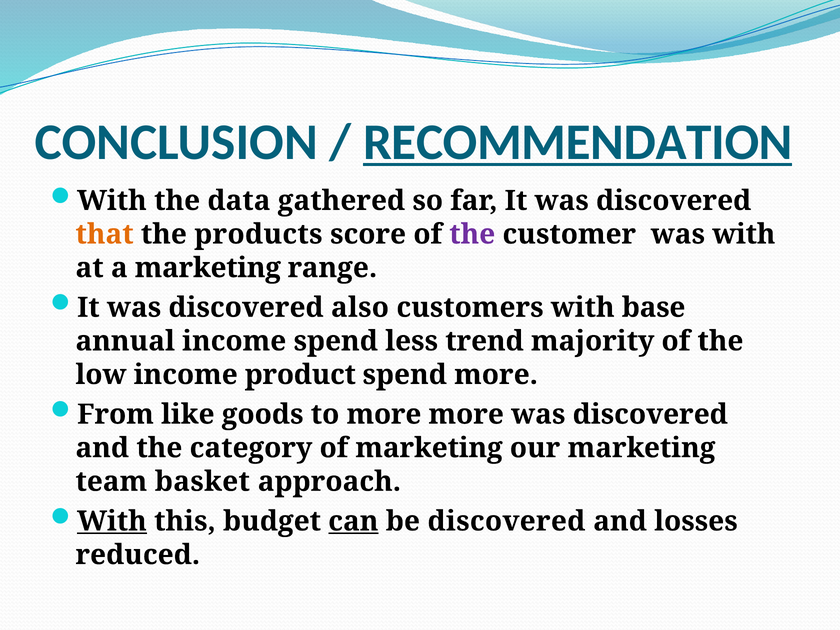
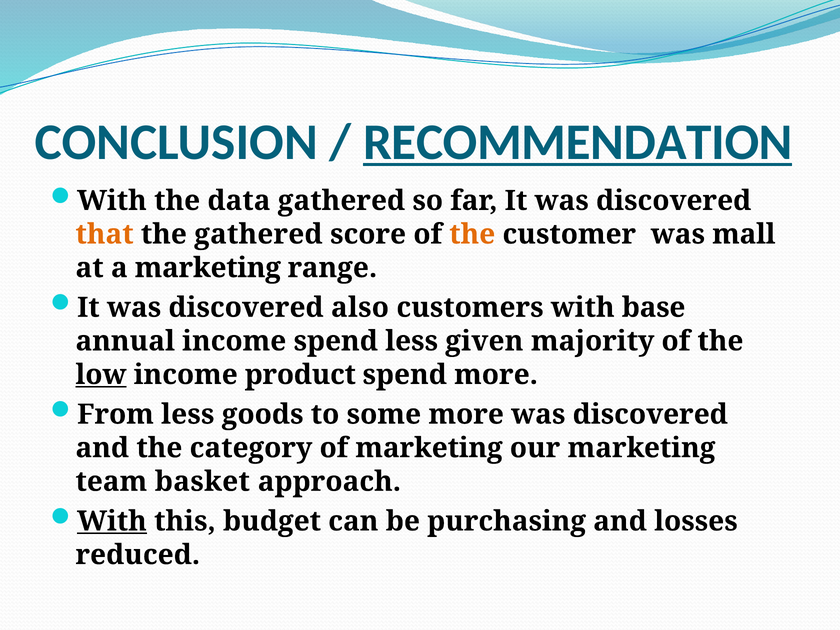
the products: products -> gathered (258, 234)
the colour: purple -> orange (472, 234)
was with: with -> mall (744, 234)
trend: trend -> given (484, 341)
low underline: none -> present (101, 375)
From like: like -> less (188, 414)
to more: more -> some (384, 414)
can underline: present -> none (353, 521)
be discovered: discovered -> purchasing (507, 521)
